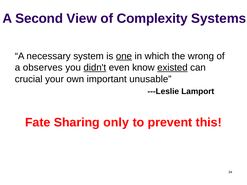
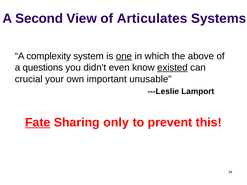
Complexity: Complexity -> Articulates (152, 18)
necessary: necessary -> complexity (49, 56)
wrong: wrong -> above (201, 56)
observes: observes -> questions (43, 68)
didn't underline: present -> none (95, 68)
Fate underline: none -> present (38, 123)
